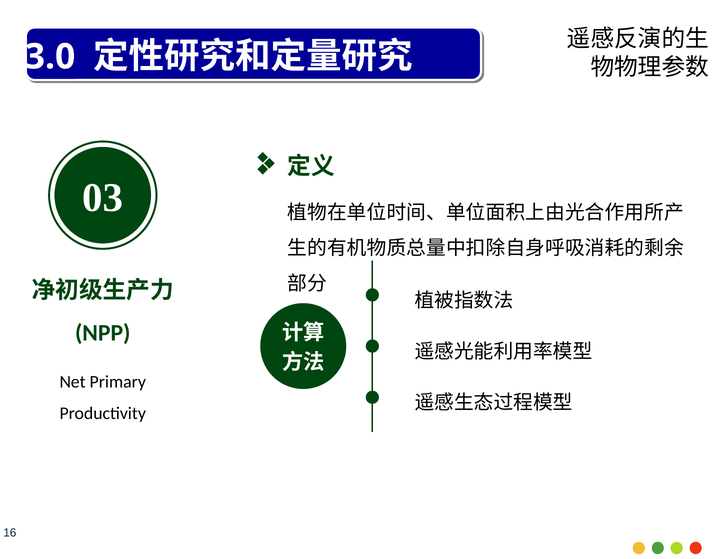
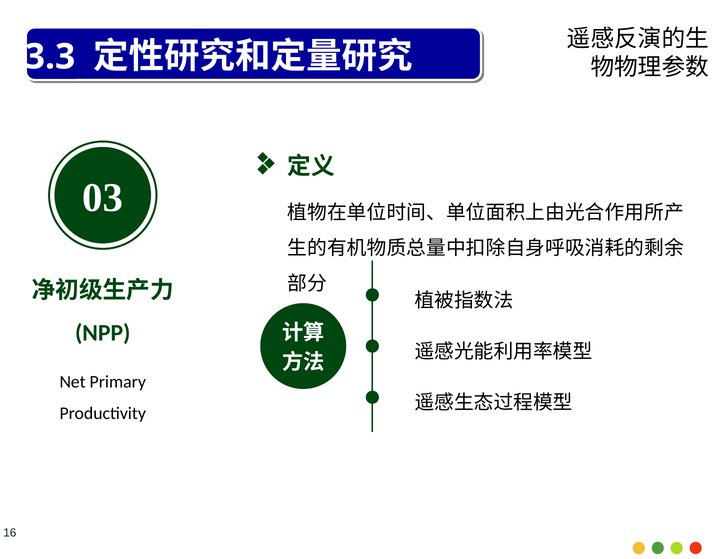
3.0: 3.0 -> 3.3 (50, 57)
